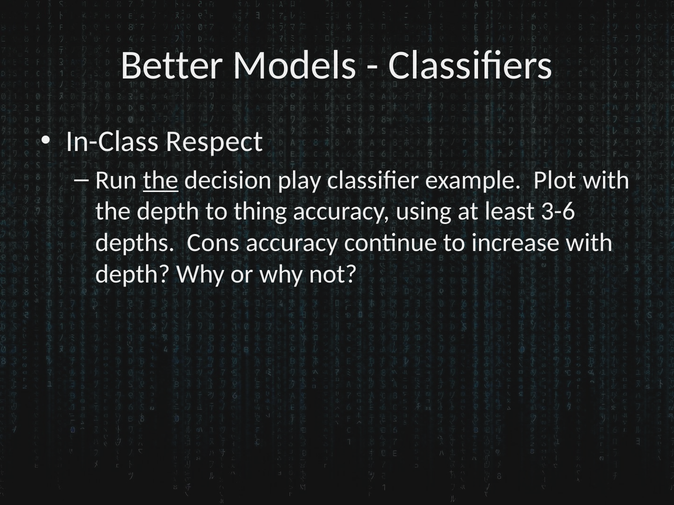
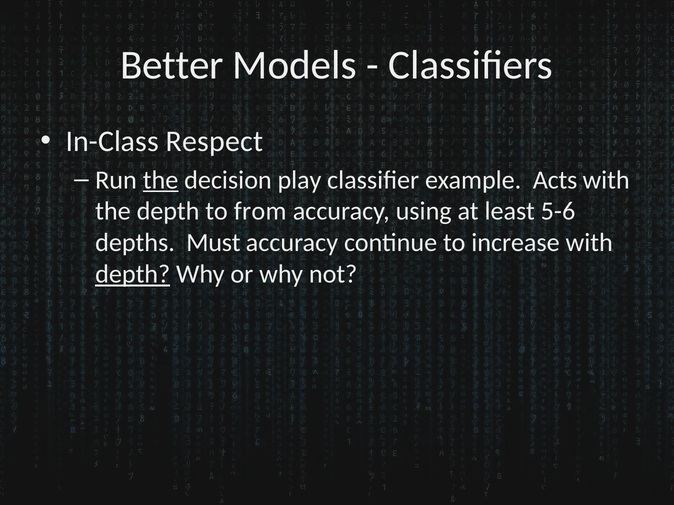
Plot: Plot -> Acts (555, 180)
thing: thing -> from (260, 212)
3-6: 3-6 -> 5-6 (558, 212)
Cons: Cons -> Must (213, 243)
depth underline: none -> present (133, 275)
